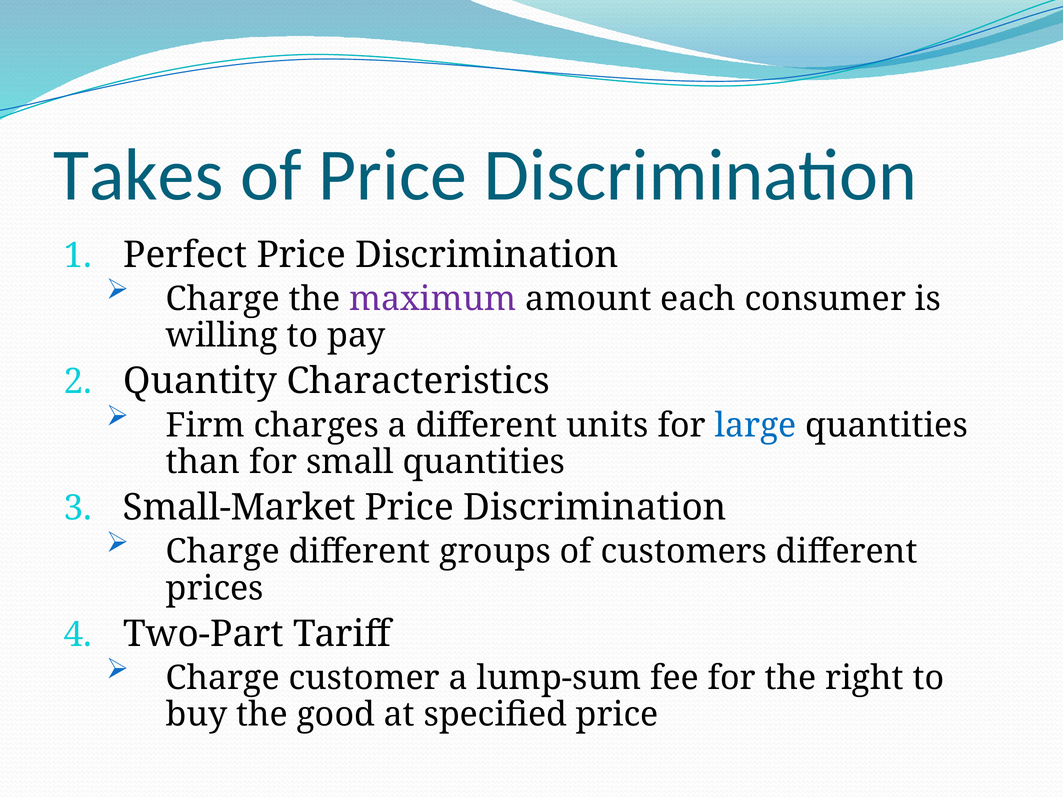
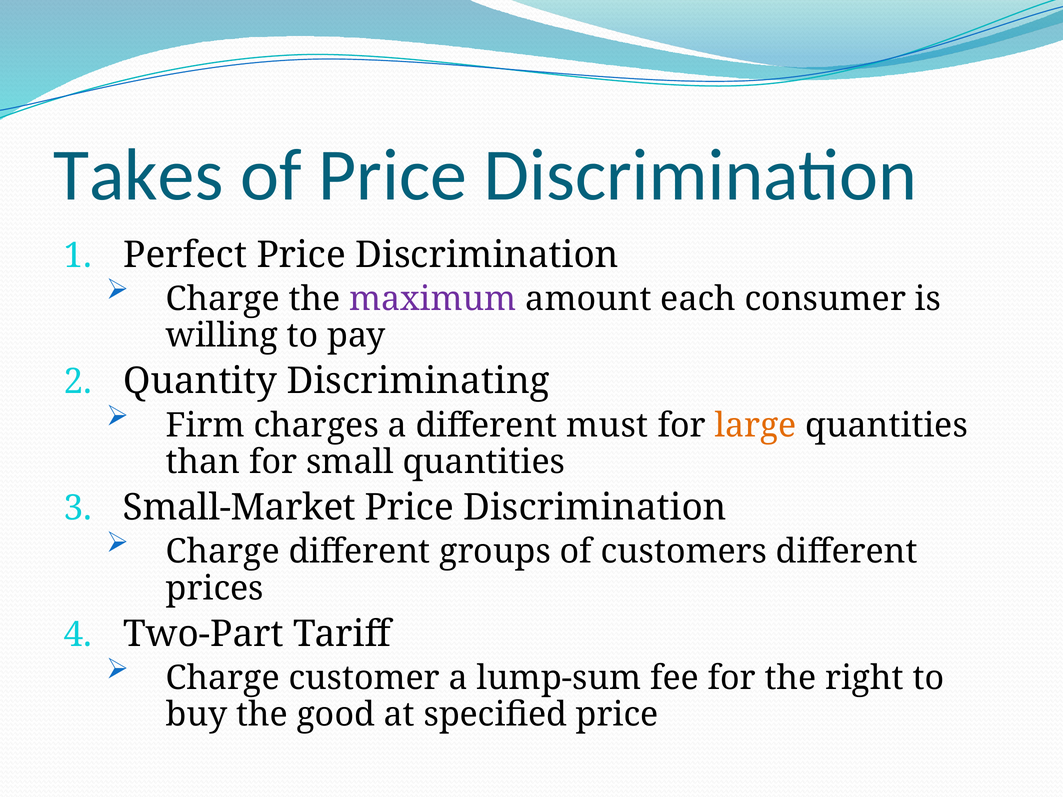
Characteristics: Characteristics -> Discriminating (418, 381)
units: units -> must (607, 426)
large colour: blue -> orange (756, 426)
